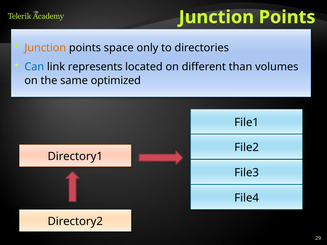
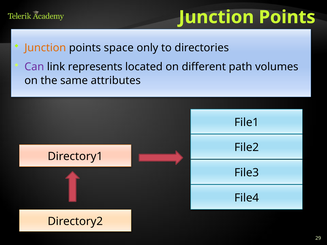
Can colour: blue -> purple (34, 67)
than: than -> path (240, 67)
optimized: optimized -> attributes (116, 81)
